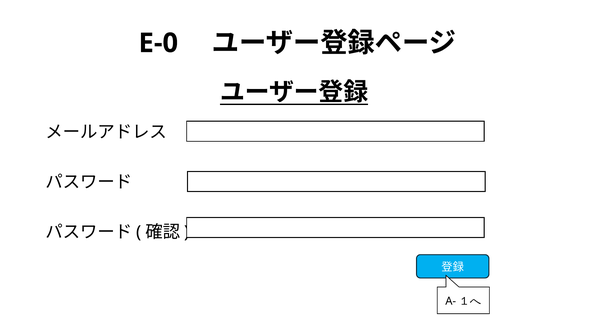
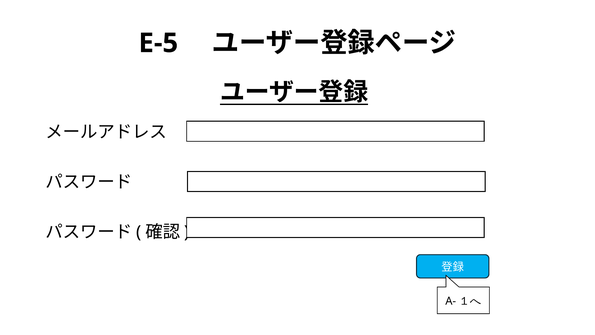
E-0: E-0 -> E-5 (158, 43)
